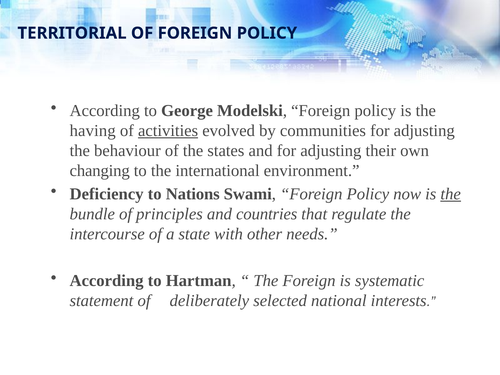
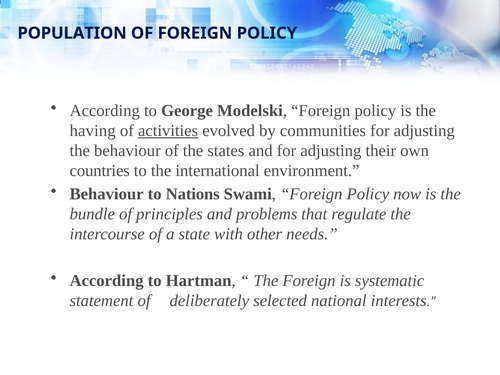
TERRITORIAL: TERRITORIAL -> POPULATION (72, 33)
changing: changing -> countries (100, 171)
Deficiency: Deficiency -> Behaviour (107, 194)
the underline: present -> none (451, 194)
countries: countries -> problems (267, 214)
